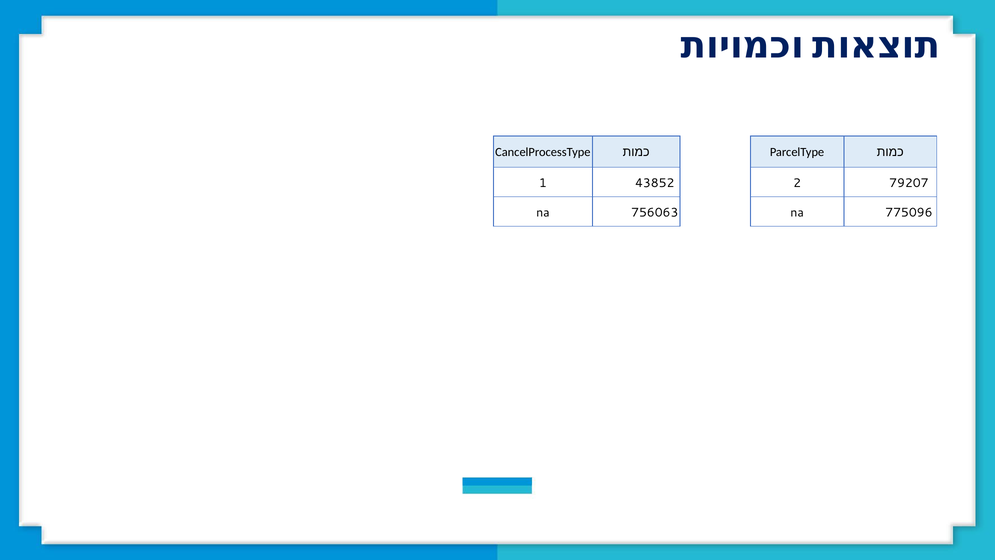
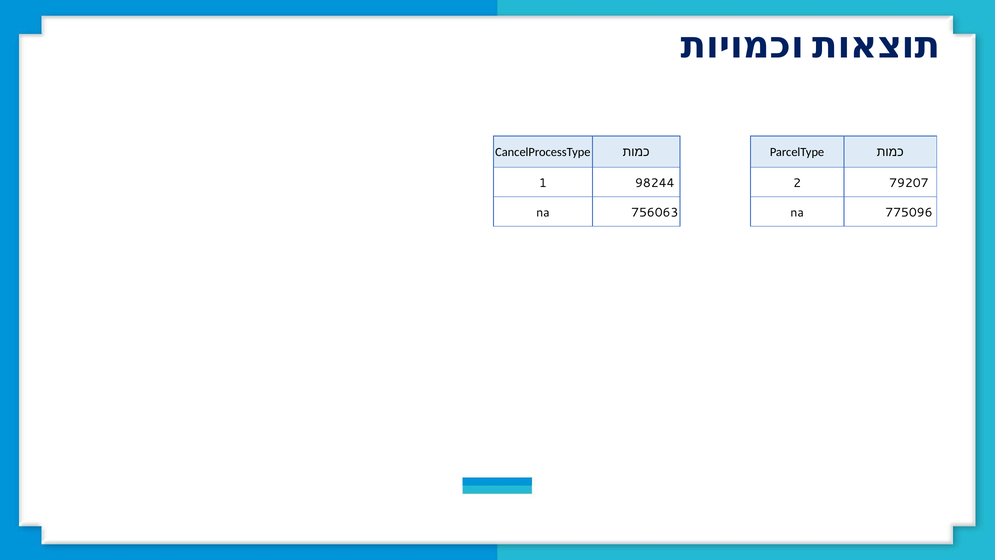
43852: 43852 -> 98244 (655, 183)
